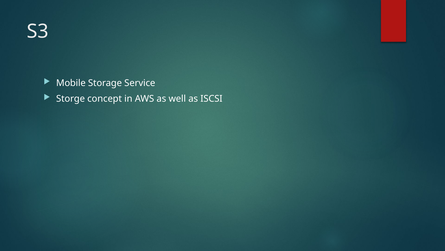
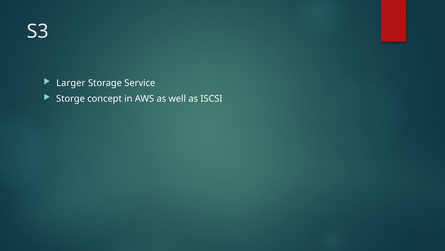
Mobile: Mobile -> Larger (71, 83)
